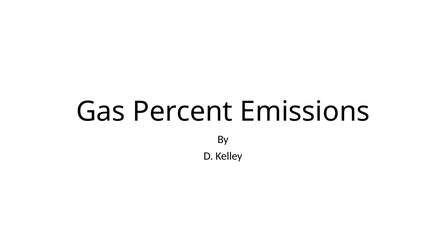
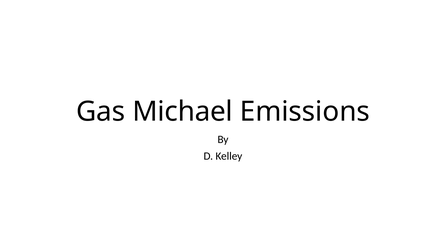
Percent: Percent -> Michael (183, 111)
